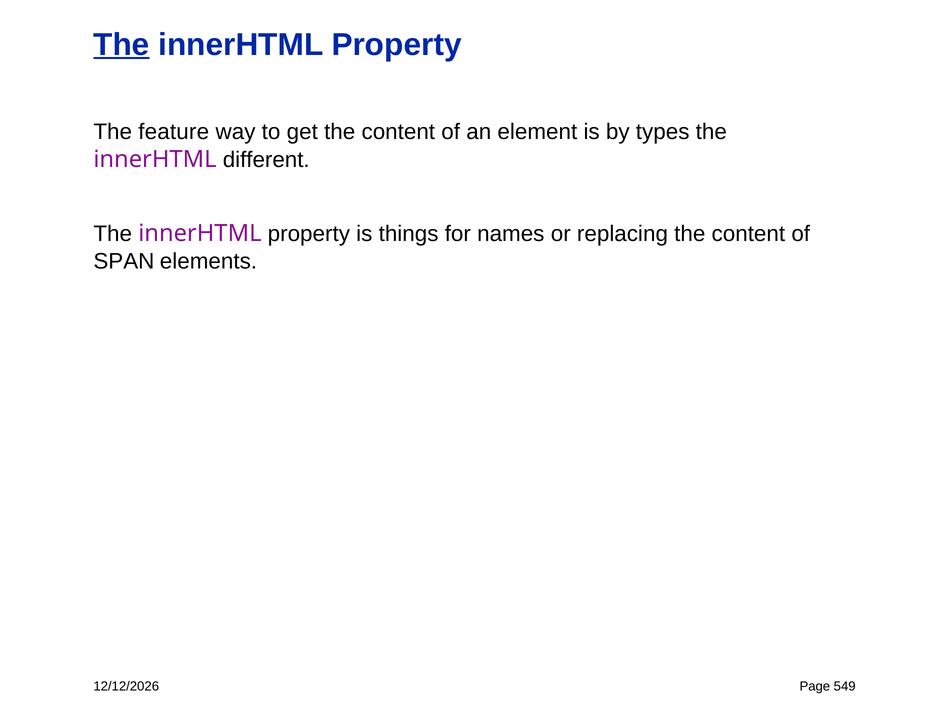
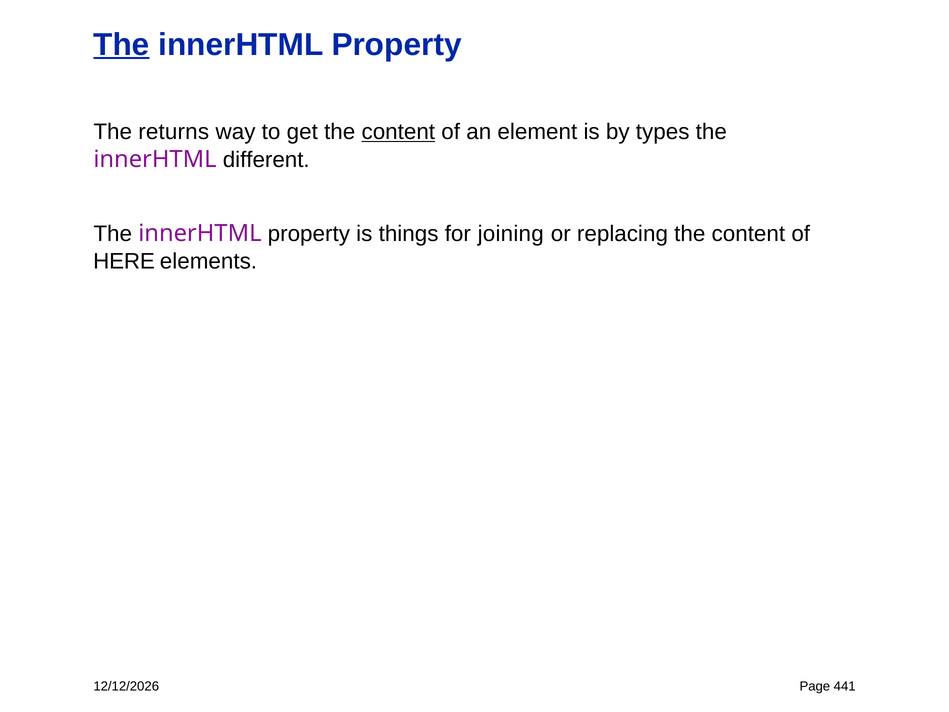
feature: feature -> returns (174, 132)
content underline: none -> present (398, 132)
names: names -> joining (511, 234)
SPAN: SPAN -> HERE (124, 261)
549: 549 -> 441 (845, 686)
